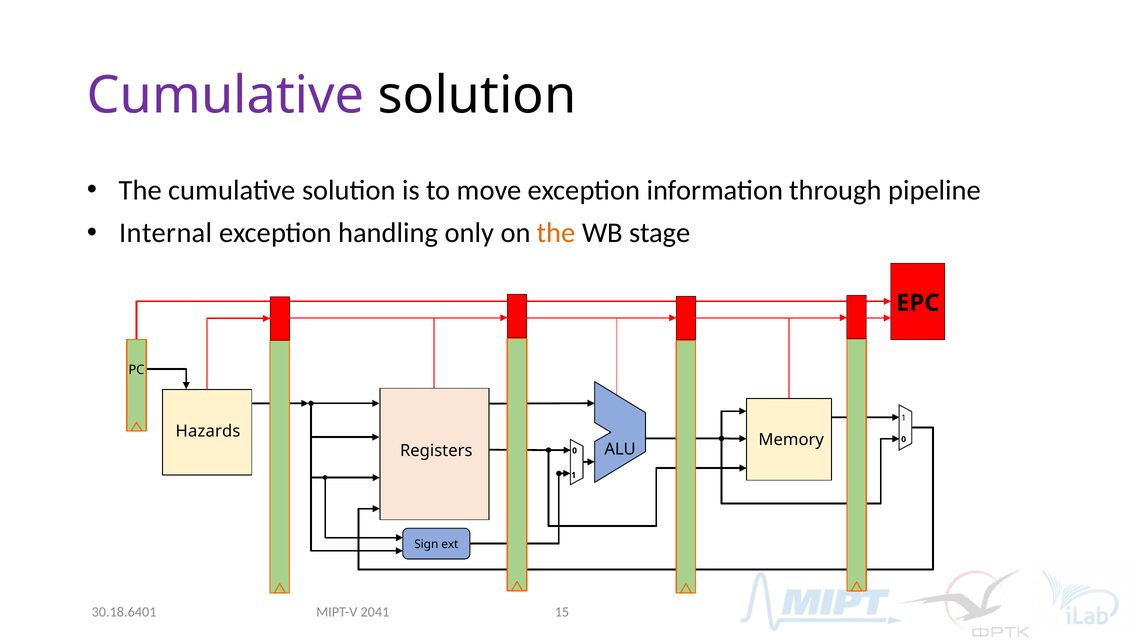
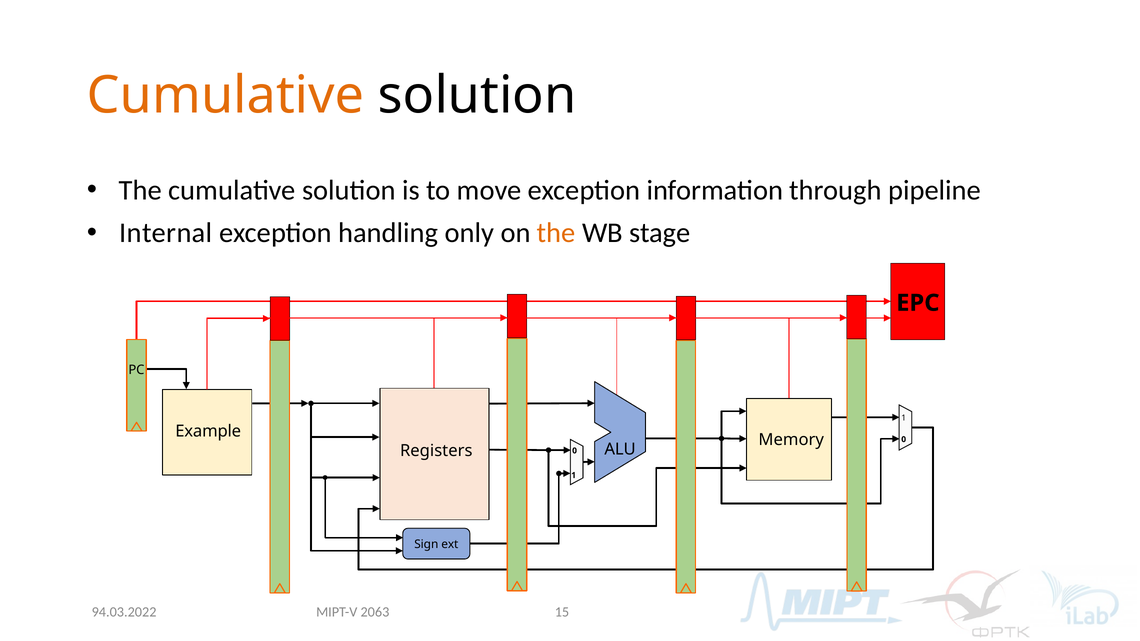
Cumulative colour: purple -> orange (226, 96)
Hazards: Hazards -> Example (208, 431)
30.18.6401: 30.18.6401 -> 94.03.2022 (124, 612)
2041: 2041 -> 2063 (375, 612)
